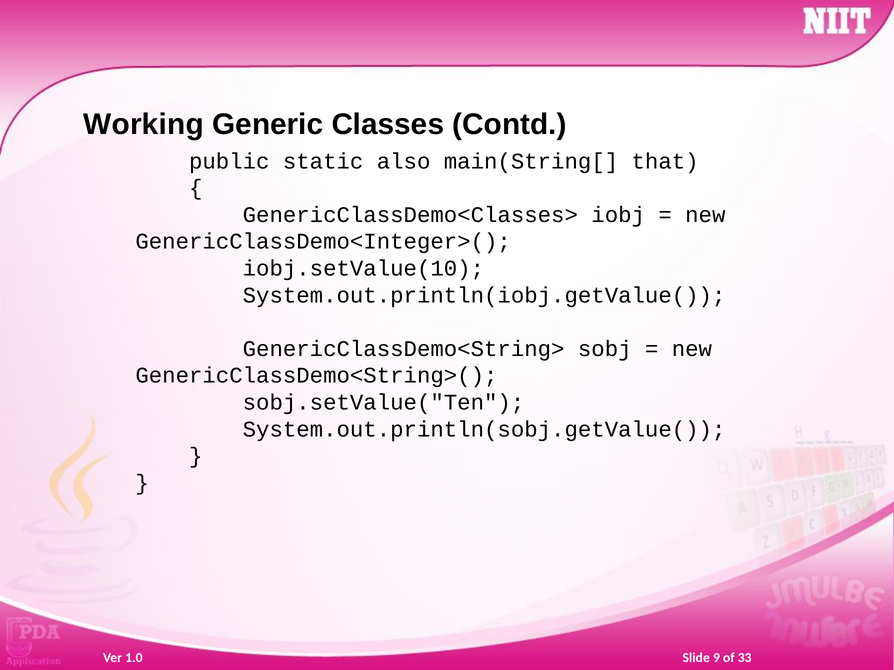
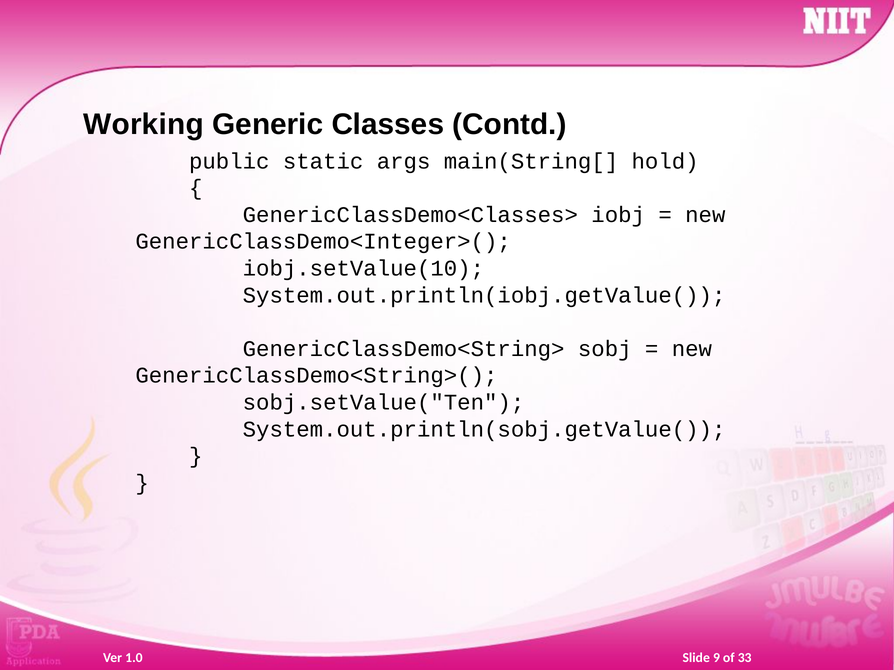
also: also -> args (404, 161)
that: that -> hold (665, 161)
